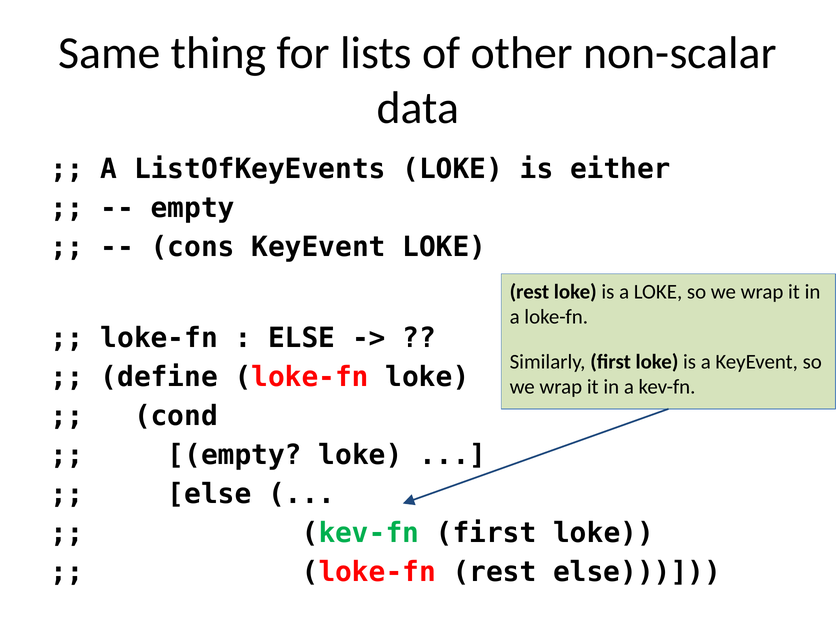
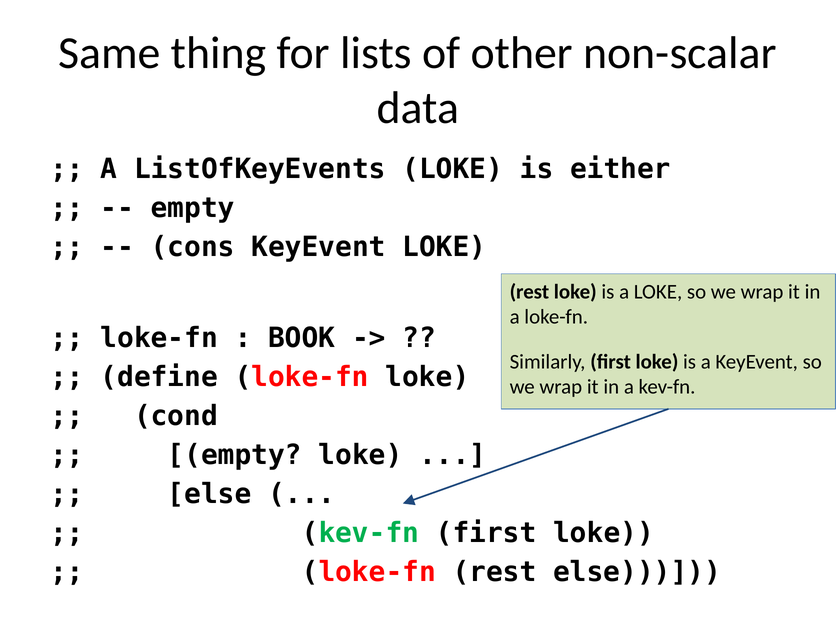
ELSE: ELSE -> BOOK (302, 338)
